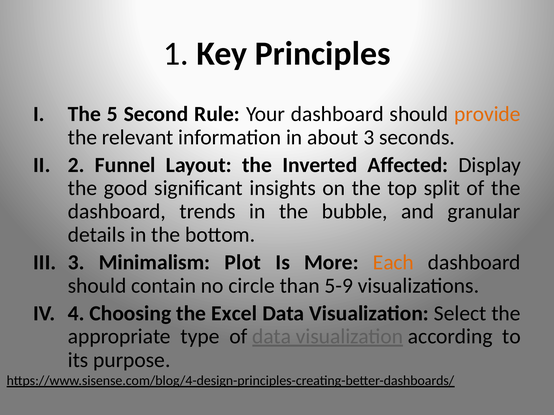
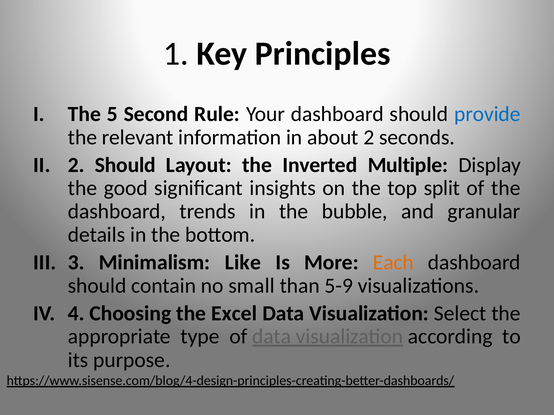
provide colour: orange -> blue (487, 114)
about 3: 3 -> 2 (369, 137)
2 Funnel: Funnel -> Should (125, 165)
Affected: Affected -> Multiple (408, 165)
Plot: Plot -> Like (243, 263)
circle: circle -> small (252, 286)
